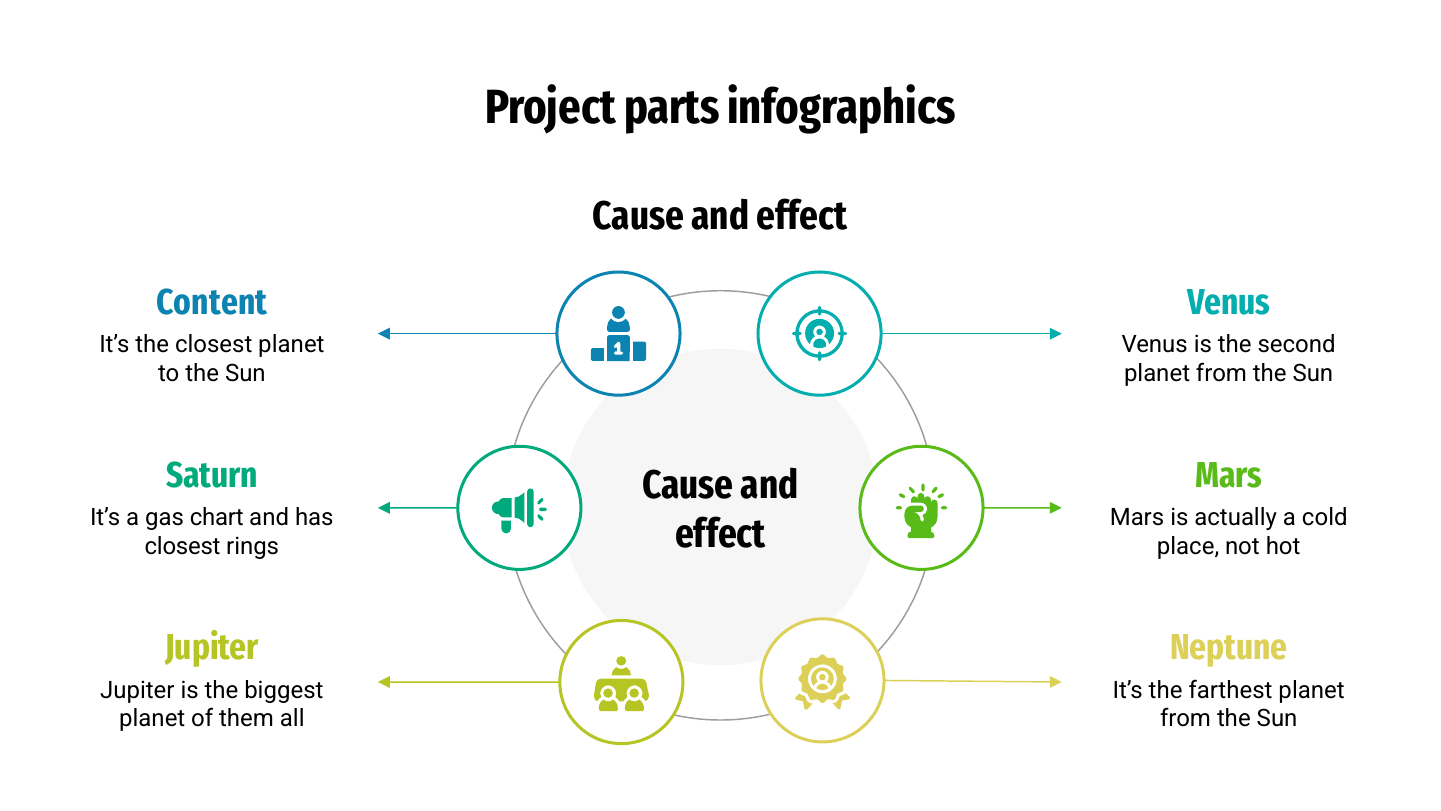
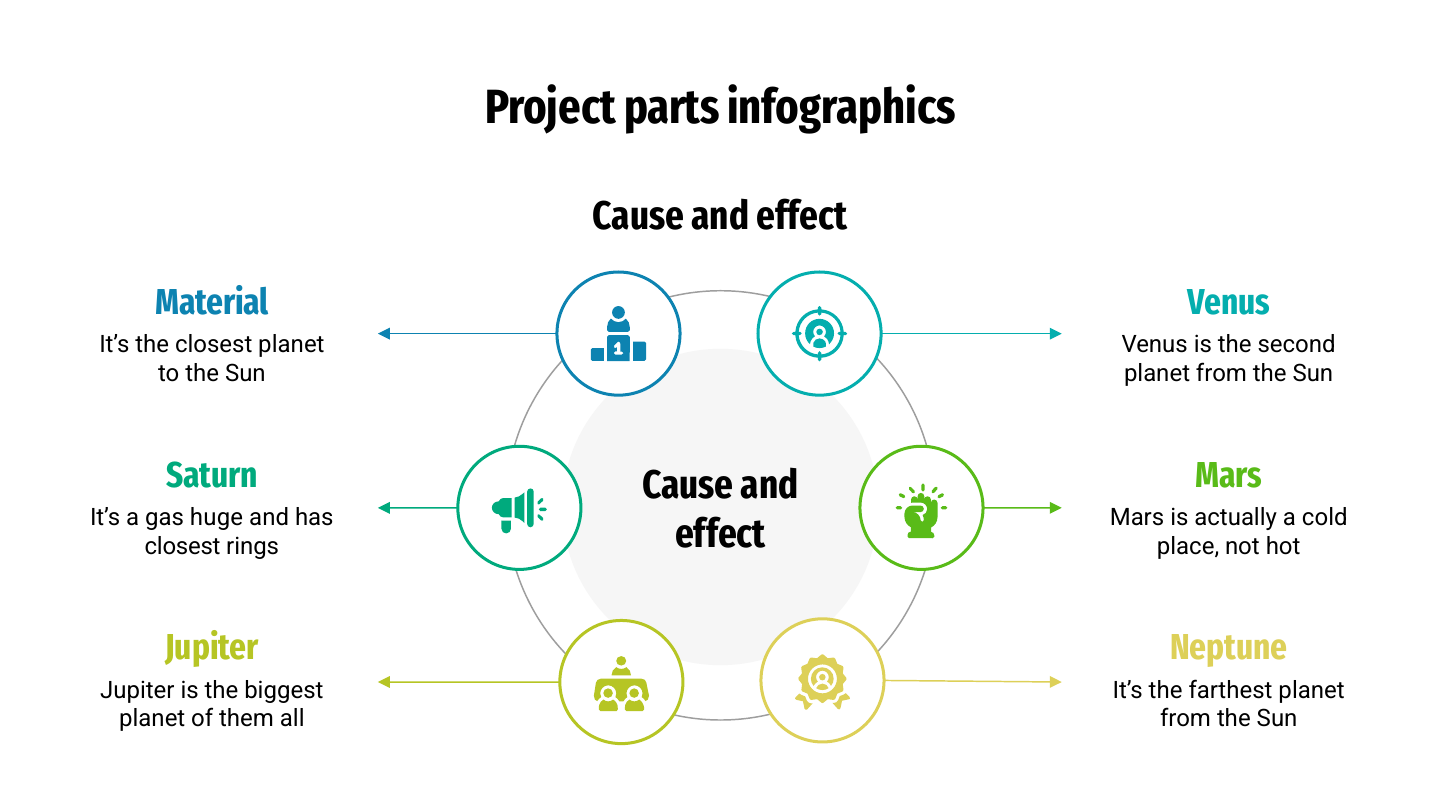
Content: Content -> Material (212, 302)
chart: chart -> huge (217, 517)
